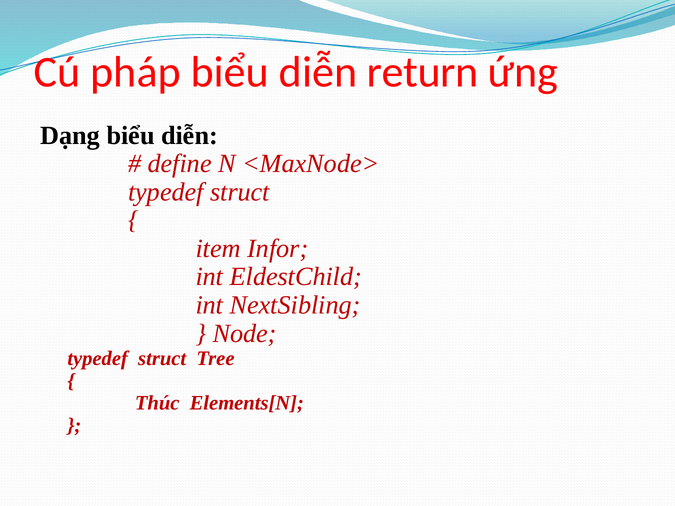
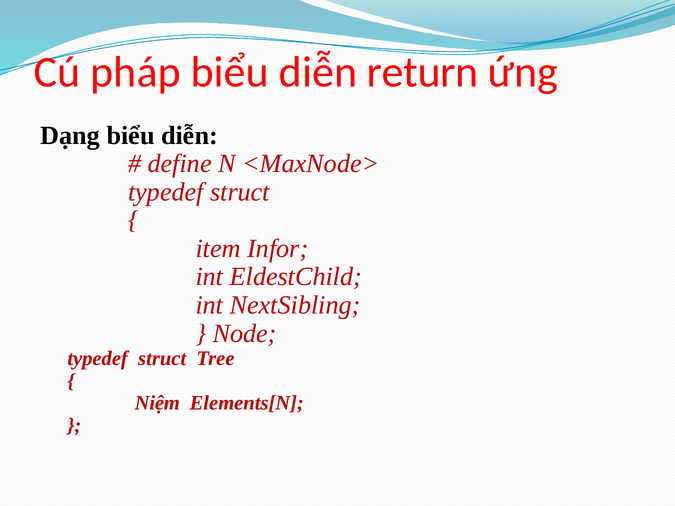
Thúc: Thúc -> Niệm (157, 403)
